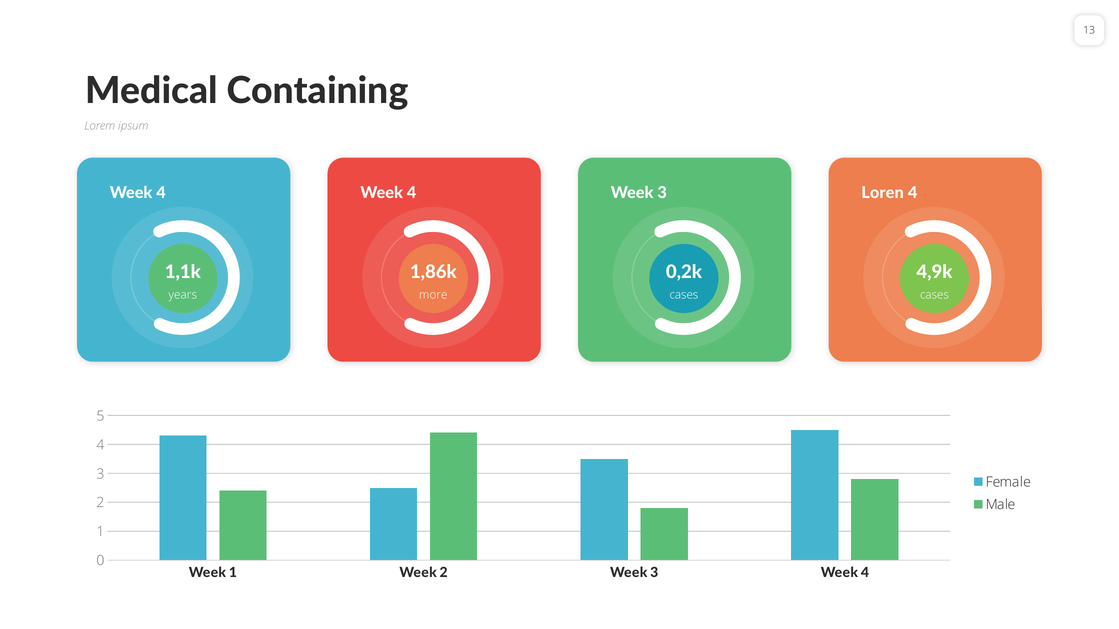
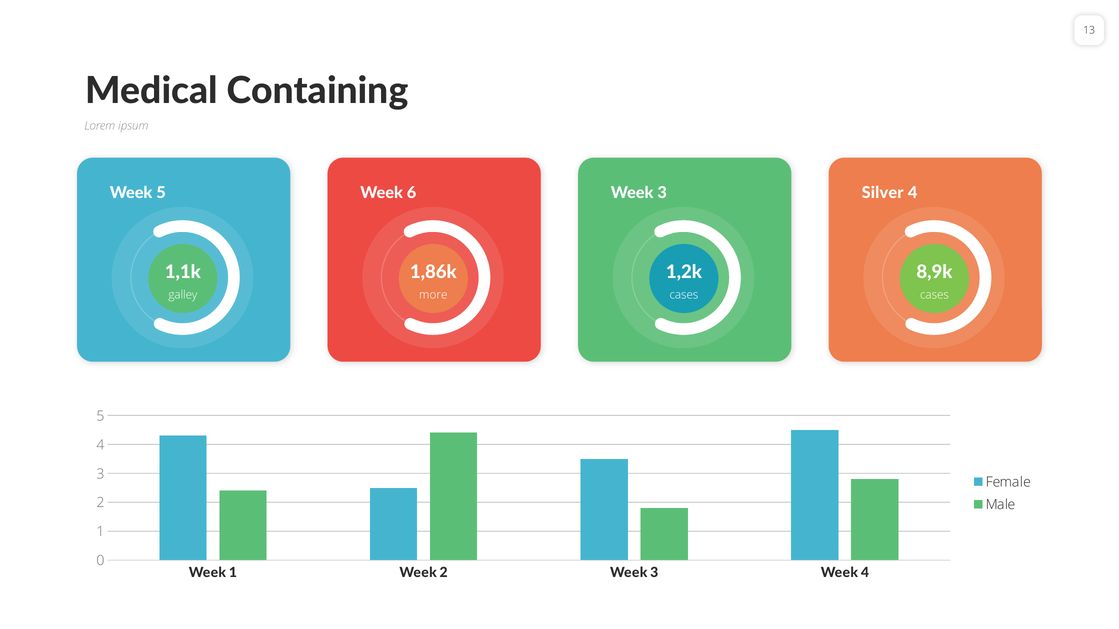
4: 4 -> 5 (161, 193)
4: 4 -> 6 (412, 193)
Loren: Loren -> Silver (883, 193)
0,2k: 0,2k -> 1,2k (684, 272)
4,9k: 4,9k -> 8,9k (934, 272)
years: years -> galley (183, 295)
